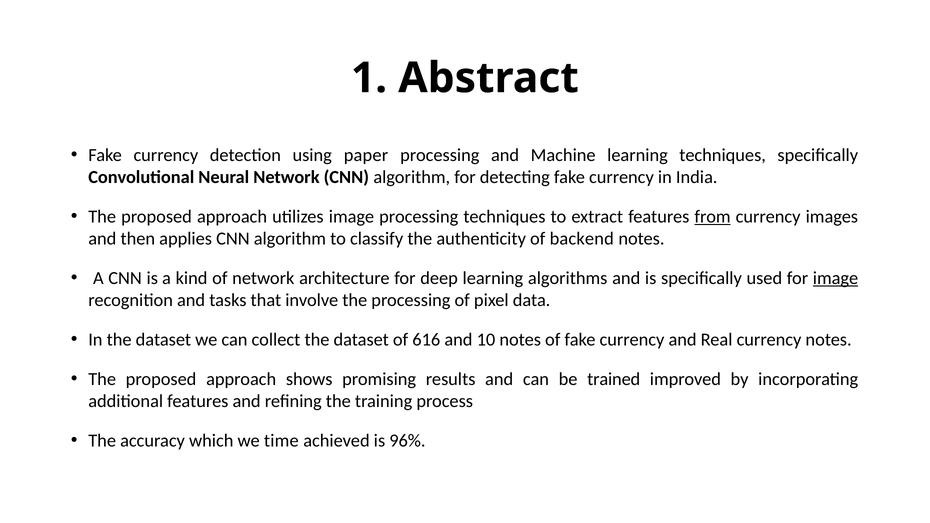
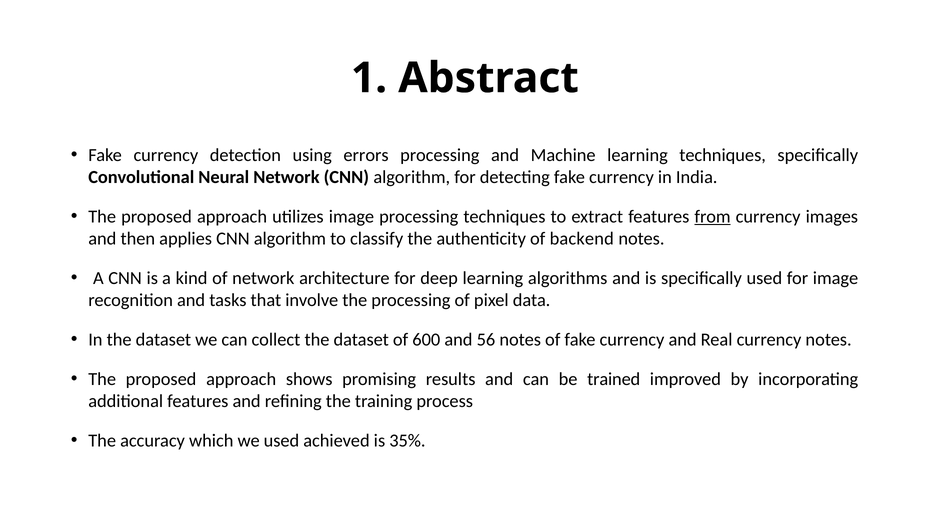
paper: paper -> errors (366, 155)
image underline: present -> none (836, 278)
616: 616 -> 600 (426, 340)
10: 10 -> 56 (486, 340)
we time: time -> used (281, 441)
96%: 96% -> 35% (407, 441)
